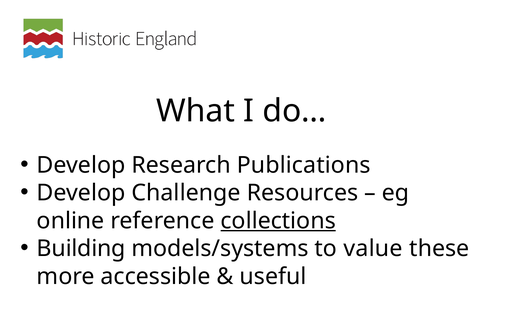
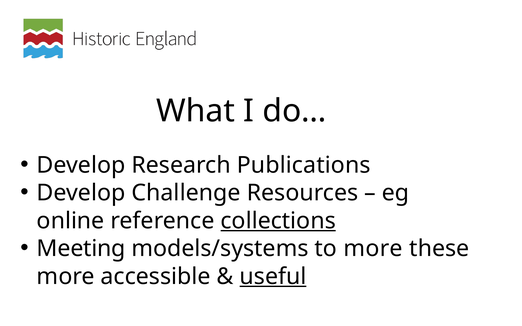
Building: Building -> Meeting (81, 249)
to value: value -> more (373, 249)
useful underline: none -> present (273, 277)
